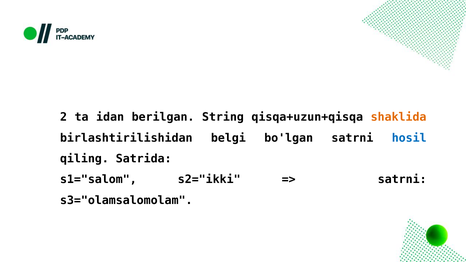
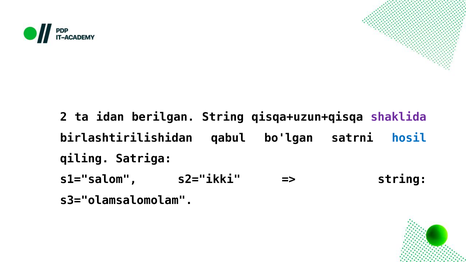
shaklida colour: orange -> purple (399, 117)
belgi: belgi -> qabul (228, 138)
Satrida: Satrida -> Satriga (144, 159)
satrni: satrni -> string (402, 180)
